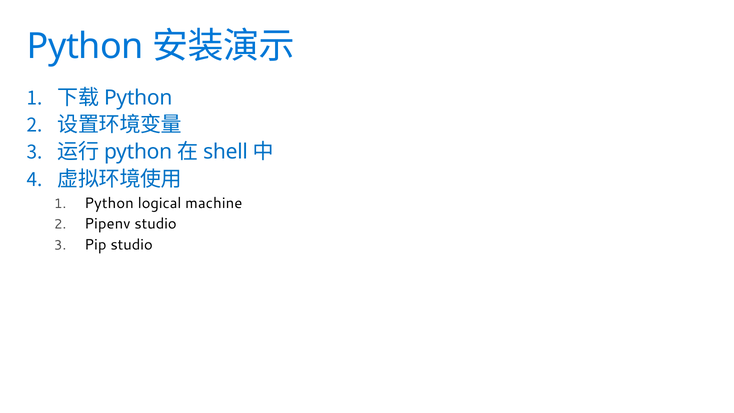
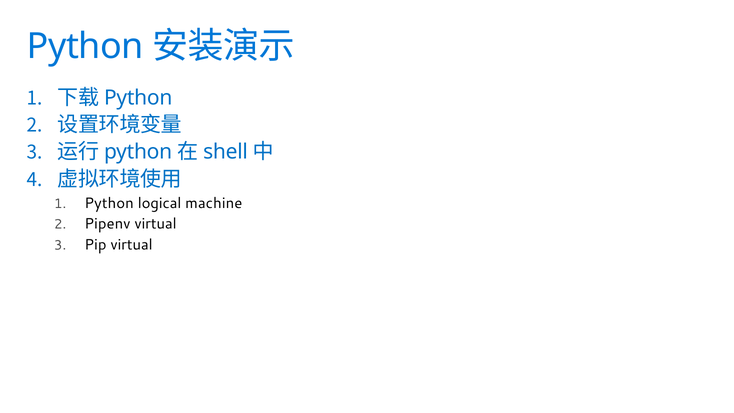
Pipenv studio: studio -> virtual (156, 224)
Pip studio: studio -> virtual (132, 244)
